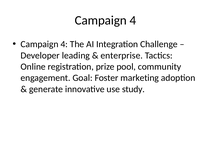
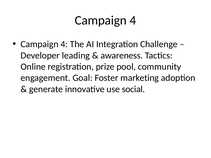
enterprise: enterprise -> awareness (122, 56)
study: study -> social (133, 89)
